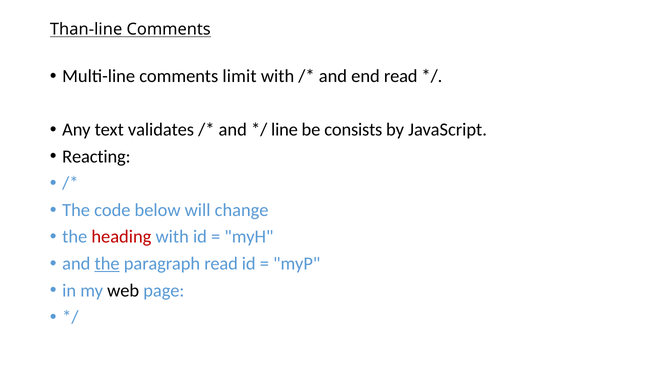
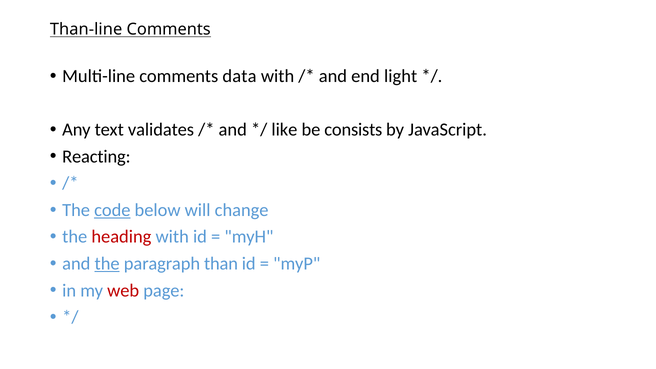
limit: limit -> data (239, 76)
end read: read -> light (401, 76)
line: line -> like (284, 130)
code underline: none -> present (112, 210)
paragraph read: read -> than (221, 264)
web colour: black -> red (123, 290)
